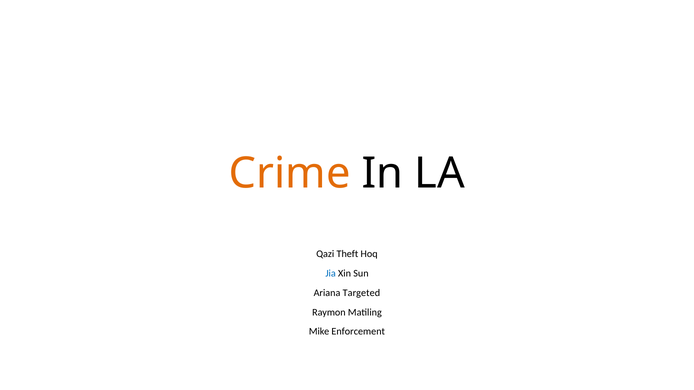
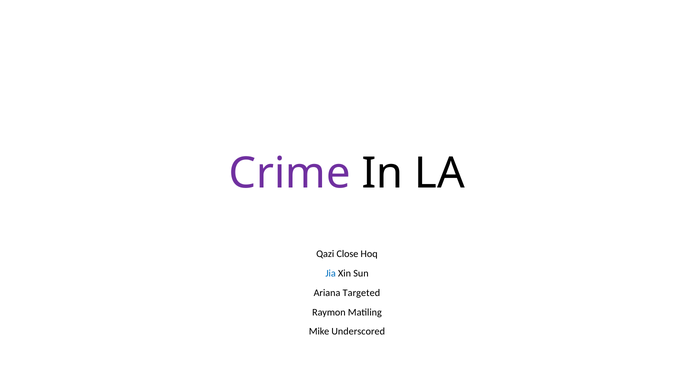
Crime colour: orange -> purple (290, 173)
Theft: Theft -> Close (347, 254)
Enforcement: Enforcement -> Underscored (358, 332)
